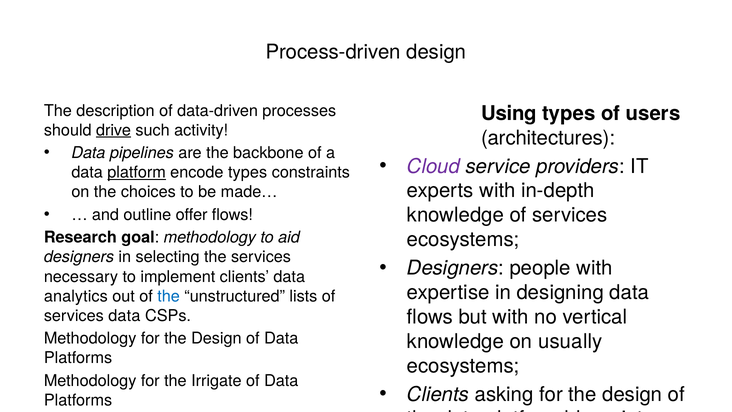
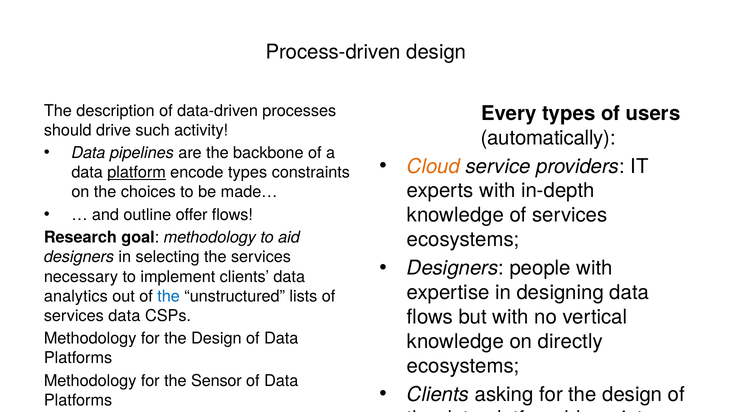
Using: Using -> Every (509, 113)
drive underline: present -> none (114, 130)
architectures: architectures -> automatically (548, 138)
Cloud colour: purple -> orange (433, 166)
usually: usually -> directly (570, 341)
Irrigate: Irrigate -> Sensor (216, 381)
